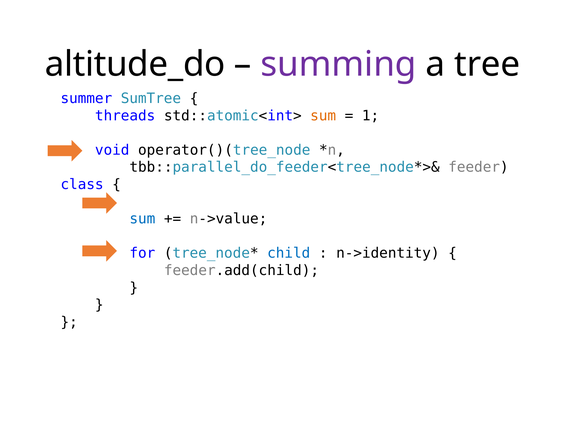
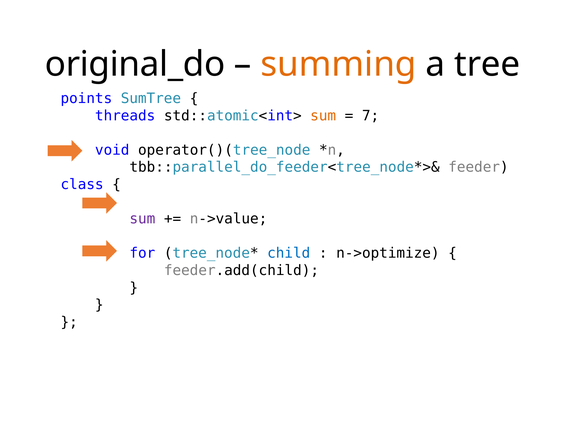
altitude_do: altitude_do -> original_do (135, 64)
summing colour: purple -> orange (338, 64)
summer: summer -> points (86, 98)
1: 1 -> 7 (371, 116)
sum colour: blue -> purple (142, 219)
n->identity: n->identity -> n->optimize (388, 253)
